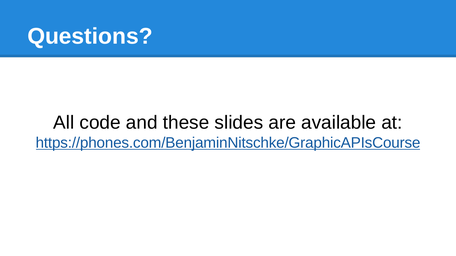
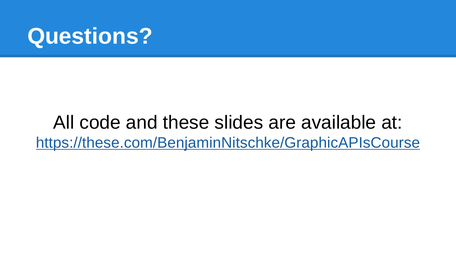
https://phones.com/BenjaminNitschke/GraphicAPIsCourse: https://phones.com/BenjaminNitschke/GraphicAPIsCourse -> https://these.com/BenjaminNitschke/GraphicAPIsCourse (228, 143)
